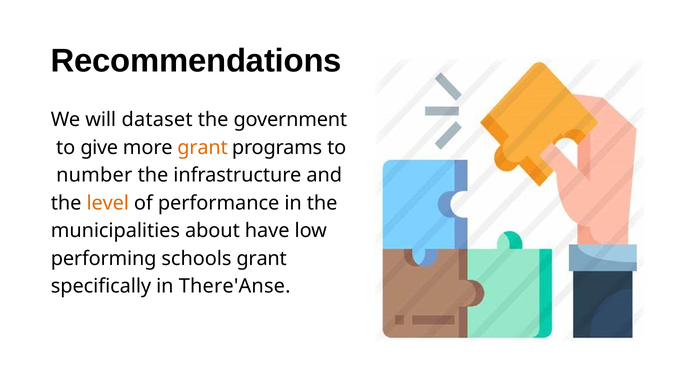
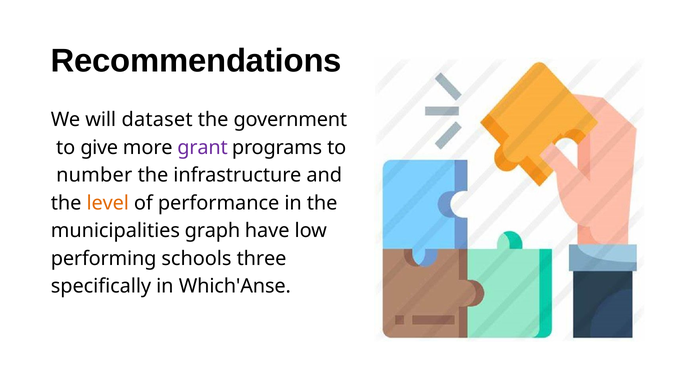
grant colour: orange -> purple (203, 148)
about: about -> graph (212, 231)
schools grant: grant -> three (262, 259)
There'Anse: There'Anse -> Which'Anse (235, 287)
